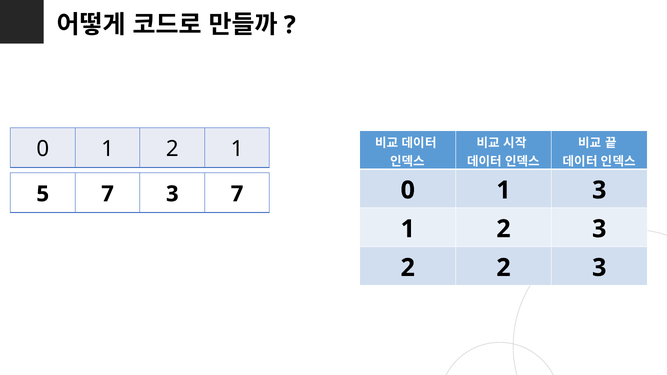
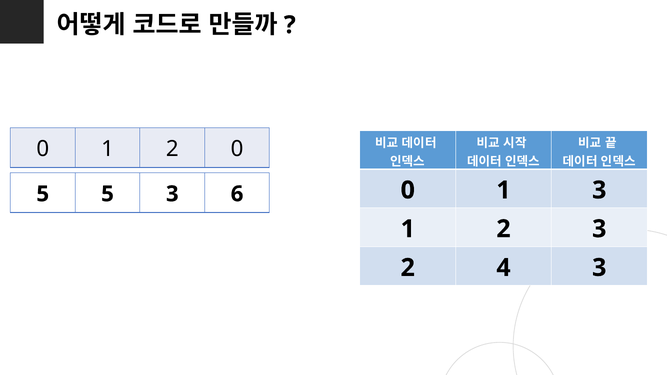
2 1: 1 -> 0 (237, 149)
5 7: 7 -> 5 (108, 194)
3 7: 7 -> 6 (237, 194)
2 2: 2 -> 4 (504, 268)
